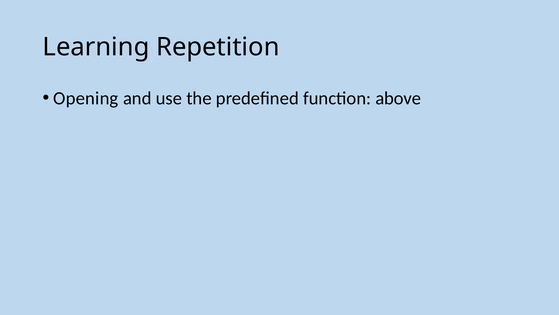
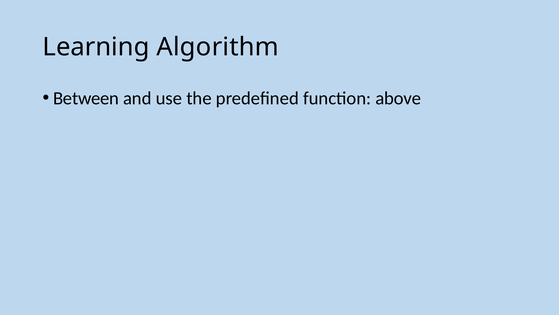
Repetition: Repetition -> Algorithm (218, 47)
Opening: Opening -> Between (86, 98)
